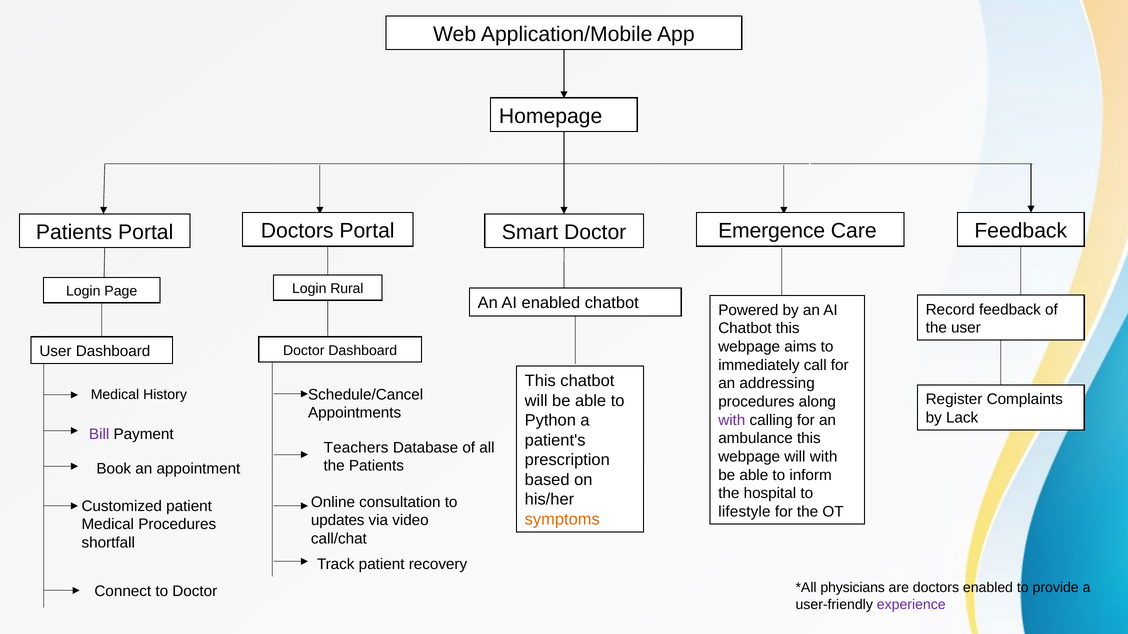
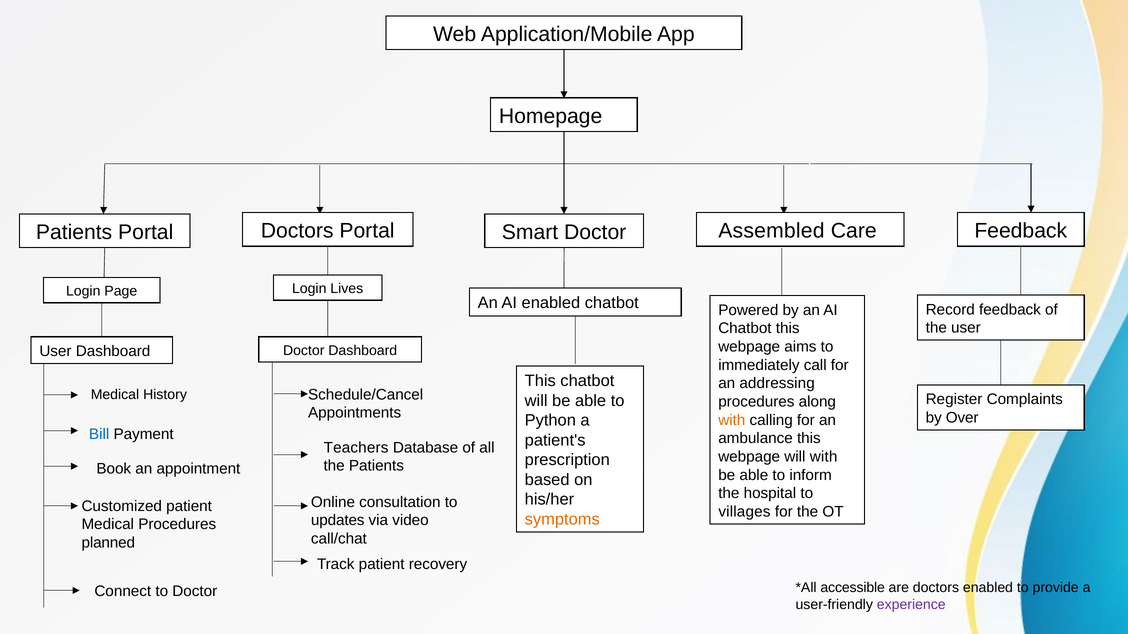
Emergence: Emergence -> Assembled (771, 231)
Rural: Rural -> Lives (347, 289)
Lack: Lack -> Over (962, 418)
with colour: purple -> orange (732, 420)
Bill colour: purple -> blue (99, 434)
lifestyle: lifestyle -> villages (744, 512)
shortfall: shortfall -> planned (108, 543)
physicians: physicians -> accessible (853, 588)
